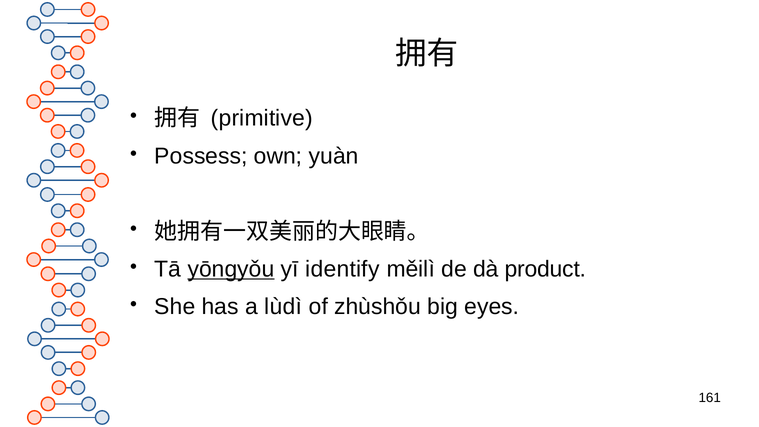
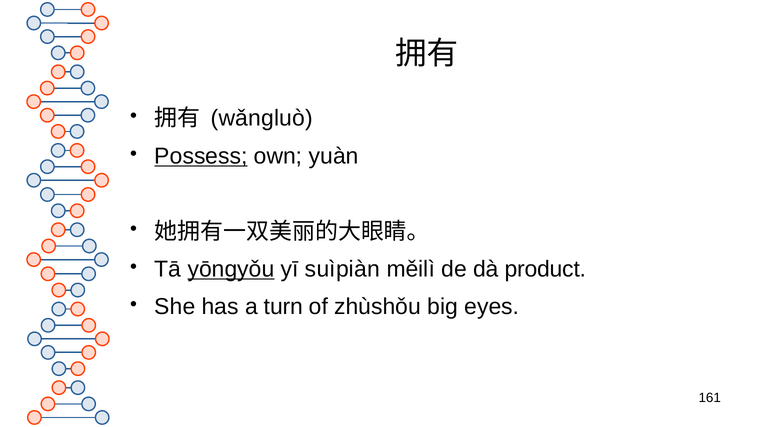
primitive: primitive -> wǎngluò (262, 118)
Possess underline: none -> present (201, 156)
identify: identify -> suìpiàn (342, 269)
lùdì: lùdì -> turn (283, 307)
